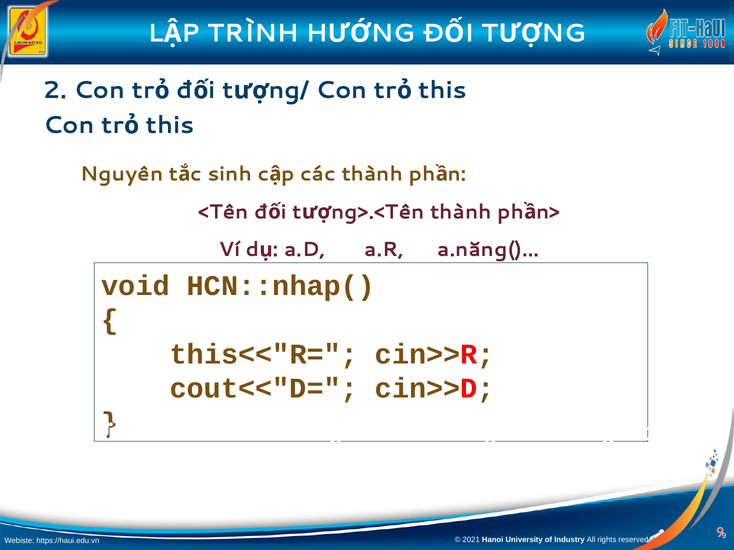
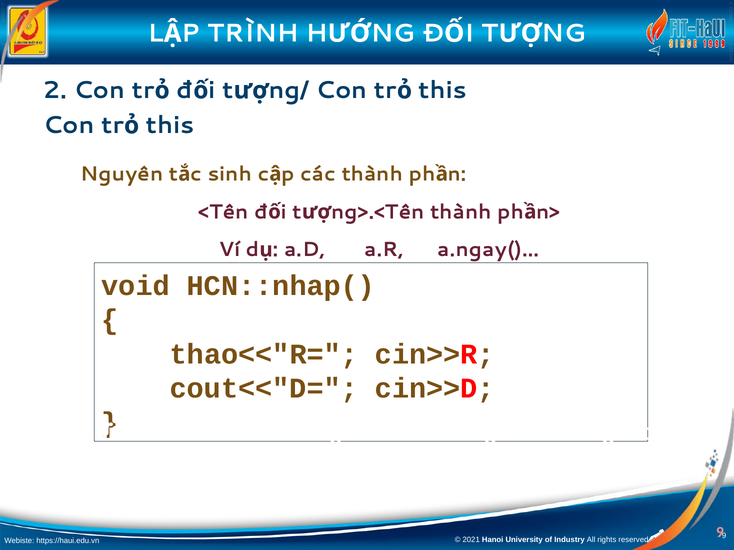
a.năng()…: a.năng()… -> a.ngay()… (488, 250)
this<<"R=: this<<"R= -> thao<<"R= (264, 354)
